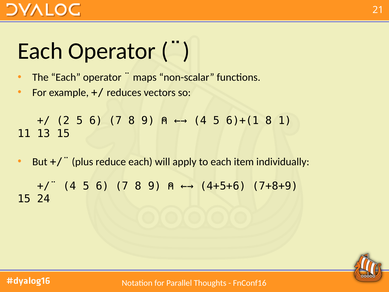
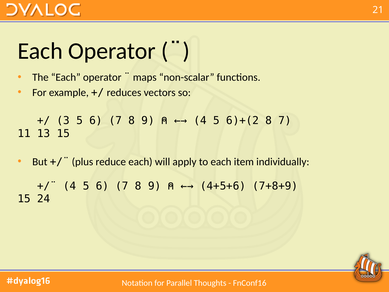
2: 2 -> 3 (63, 120)
6)+(1: 6)+(1 -> 6)+(2 (243, 120)
8 1: 1 -> 7 (285, 120)
